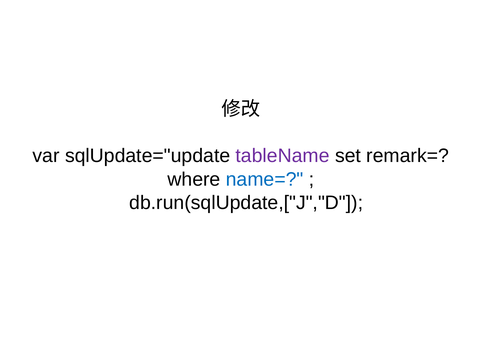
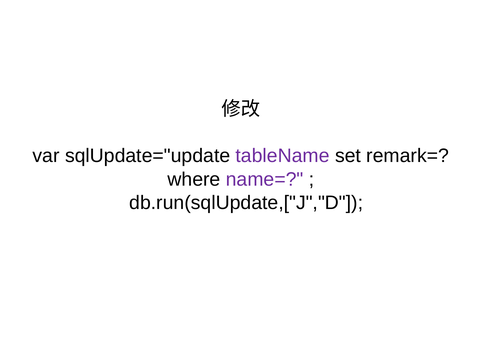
name= colour: blue -> purple (265, 179)
